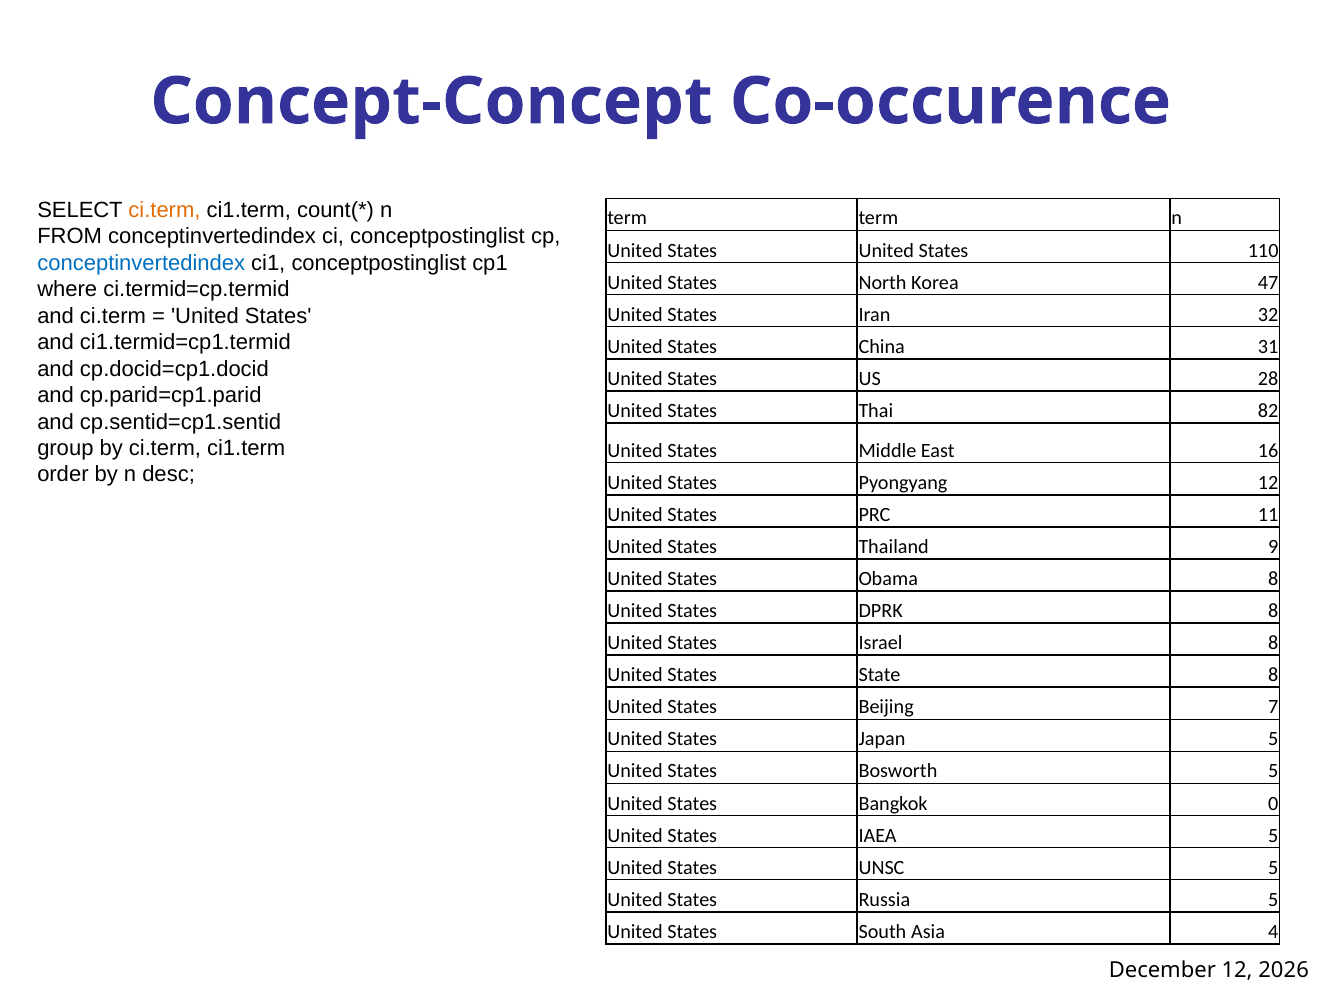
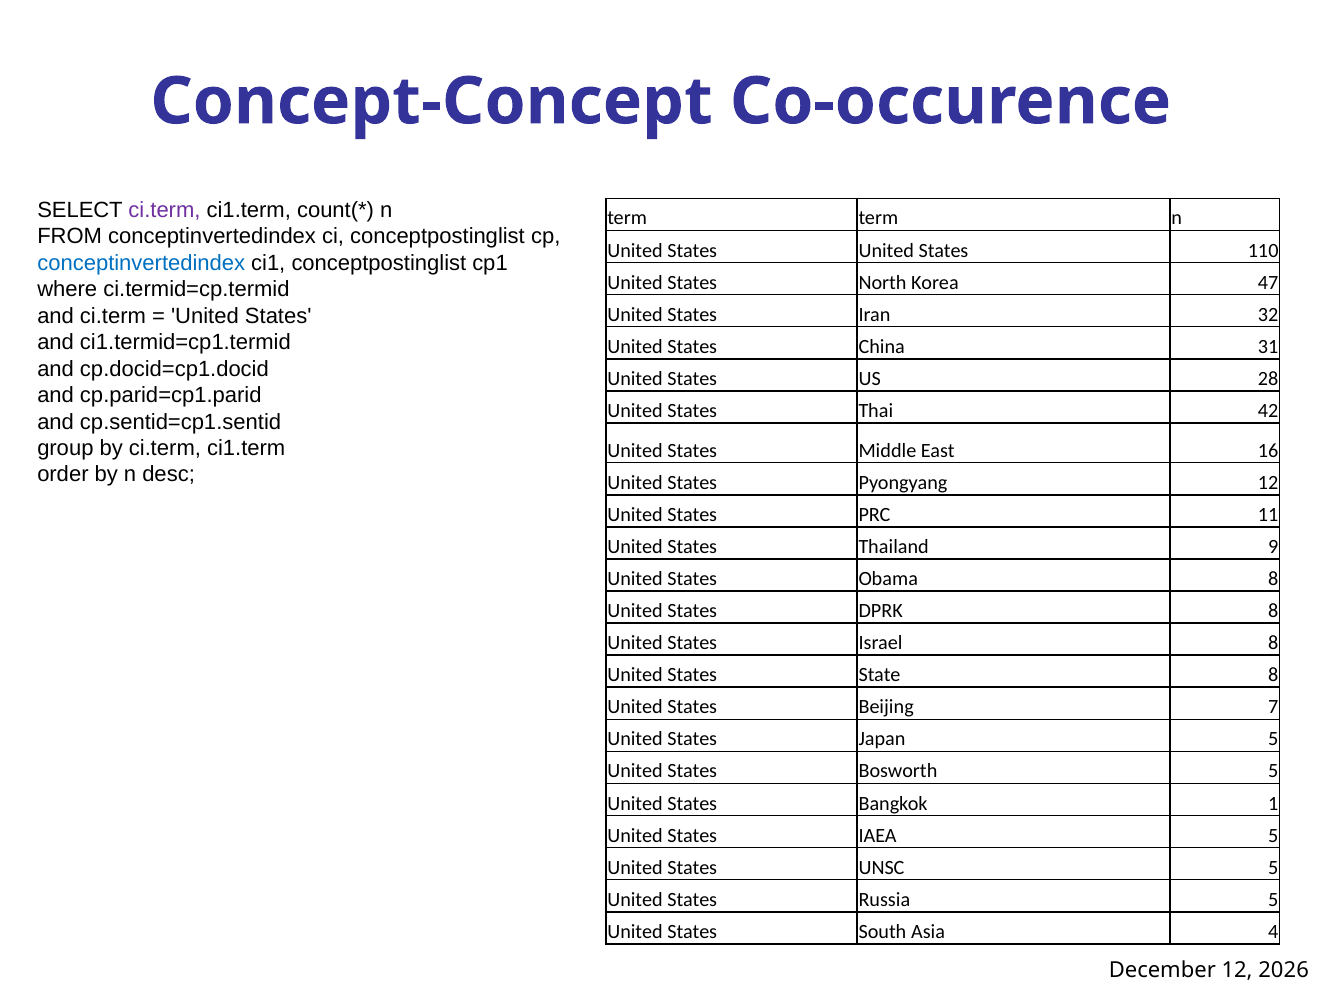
ci.term colour: orange -> purple (164, 210)
82: 82 -> 42 (1268, 411)
0: 0 -> 1 (1273, 803)
